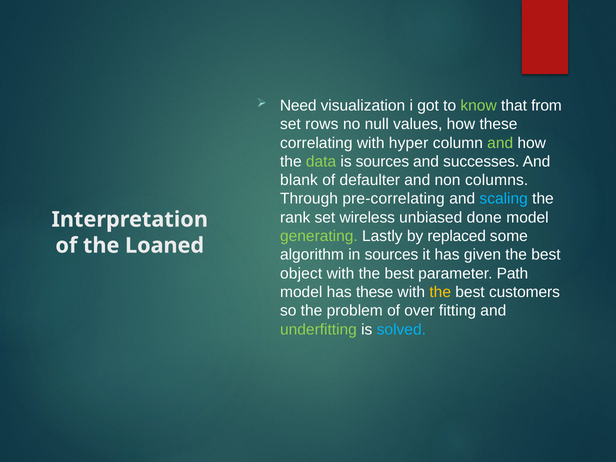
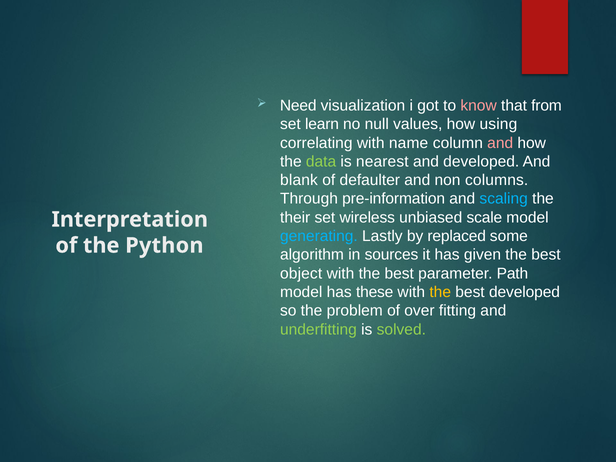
know colour: light green -> pink (479, 106)
rows: rows -> learn (322, 124)
how these: these -> using (498, 124)
hyper: hyper -> name (409, 143)
and colour: light green -> pink (500, 143)
is sources: sources -> nearest (382, 162)
and successes: successes -> developed (481, 162)
pre-correlating: pre-correlating -> pre-information (394, 199)
rank: rank -> their (295, 217)
done: done -> scale (484, 217)
generating colour: light green -> light blue (319, 236)
Loaned: Loaned -> Python (164, 245)
best customers: customers -> developed (524, 292)
solved colour: light blue -> light green (401, 329)
